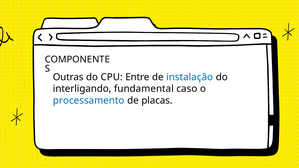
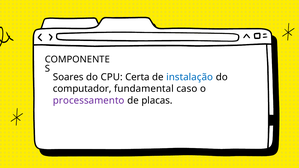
Outras: Outras -> Soares (68, 77)
Entre: Entre -> Certa (137, 77)
interligando: interligando -> computador (82, 89)
processamento colour: blue -> purple (89, 101)
